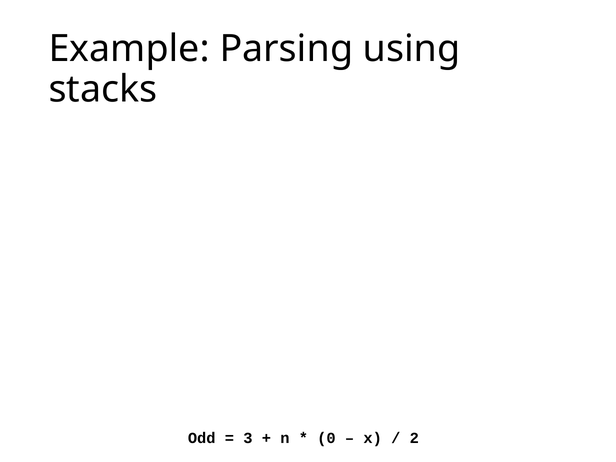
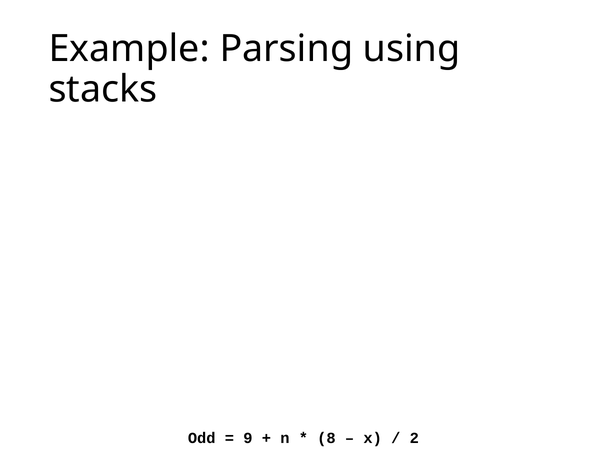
3: 3 -> 9 (248, 438)
0: 0 -> 8 (326, 438)
